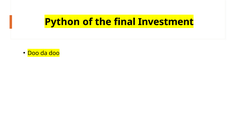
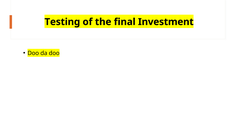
Python: Python -> Testing (62, 22)
